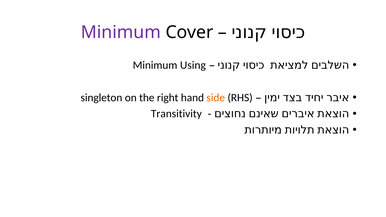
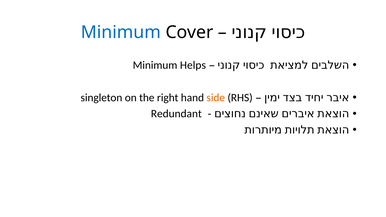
Minimum colour: purple -> blue (121, 32)
Using: Using -> Helps (193, 65)
Transitivity: Transitivity -> Redundant (176, 114)
